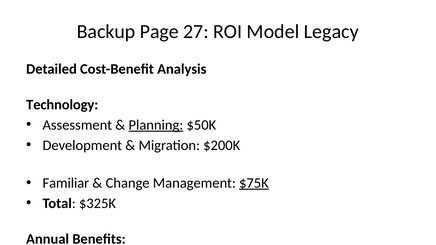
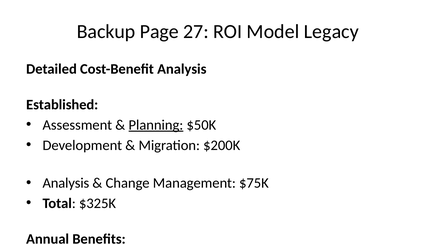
Technology: Technology -> Established (62, 105)
Familiar: Familiar -> Analysis (66, 183)
$75K underline: present -> none (254, 183)
